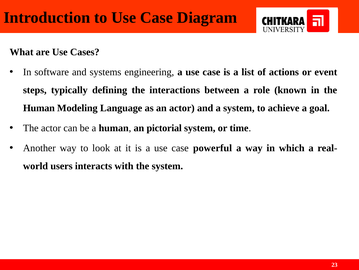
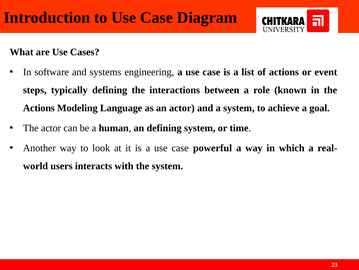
Human: Human -> Actions (39, 108)
an pictorial: pictorial -> defining (164, 128)
